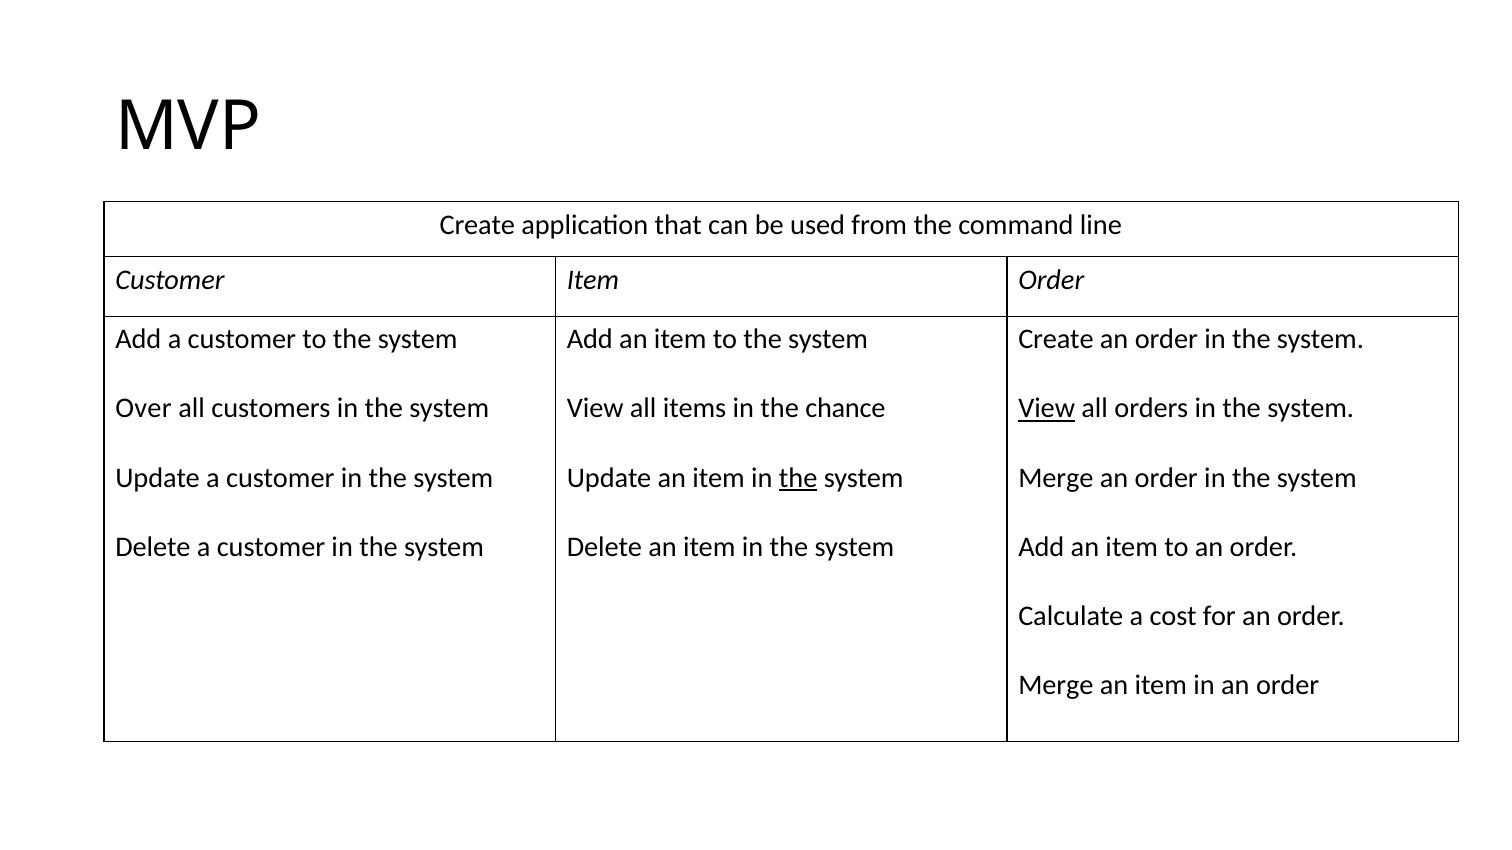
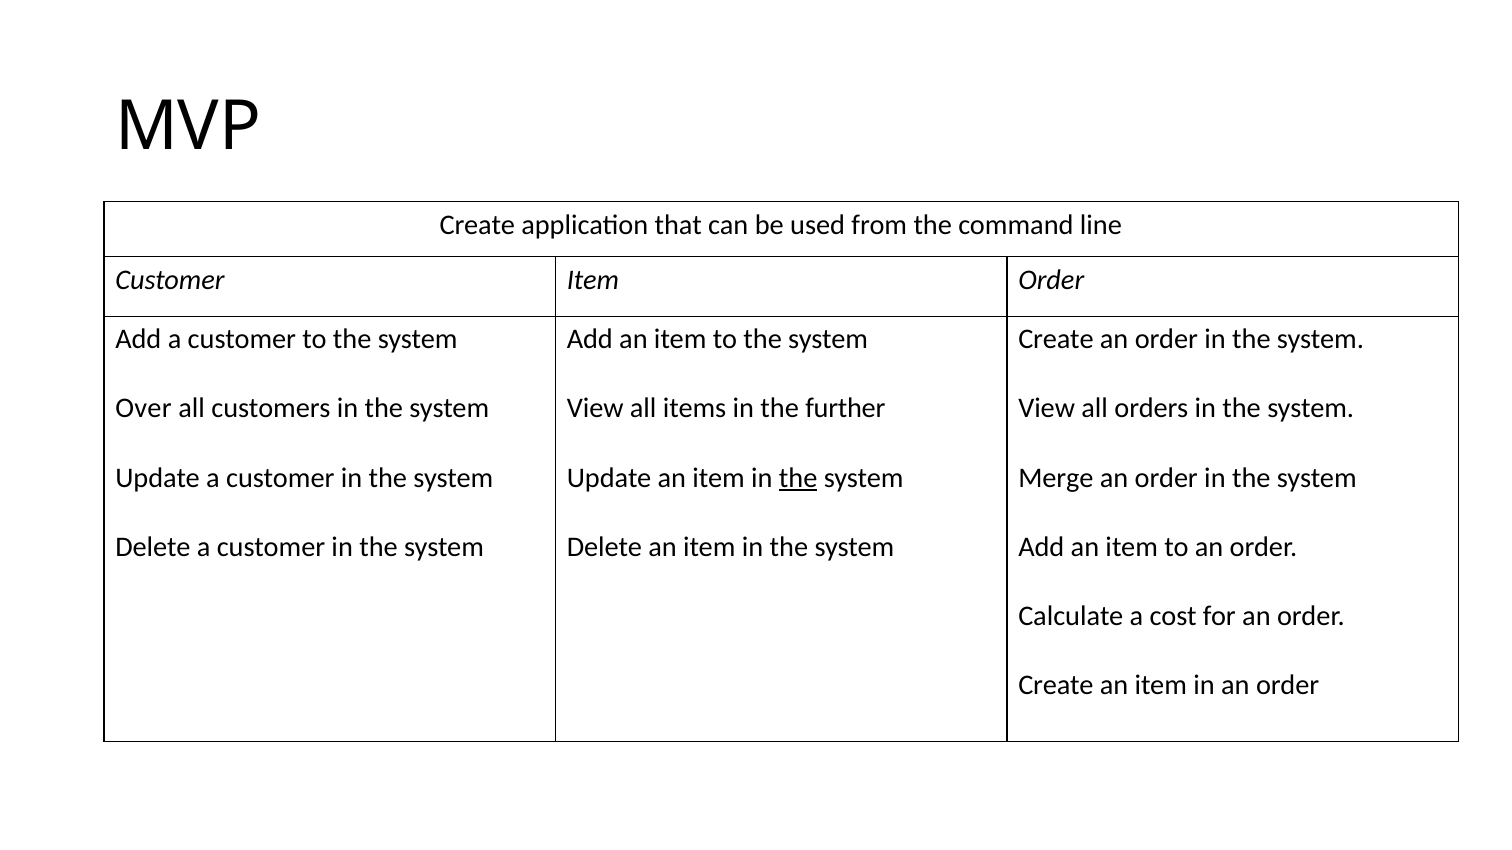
chance: chance -> further (845, 409)
View underline: present -> none (1047, 409)
Merge: Merge -> Create (1056, 686)
